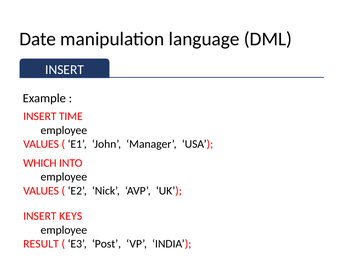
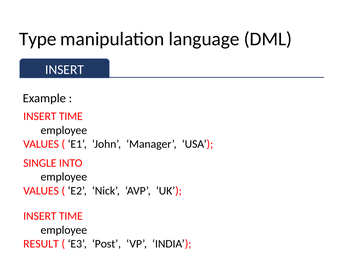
Date: Date -> Type (38, 39)
WHICH: WHICH -> SINGLE (40, 163)
KEYS: KEYS -> TIME (71, 216)
